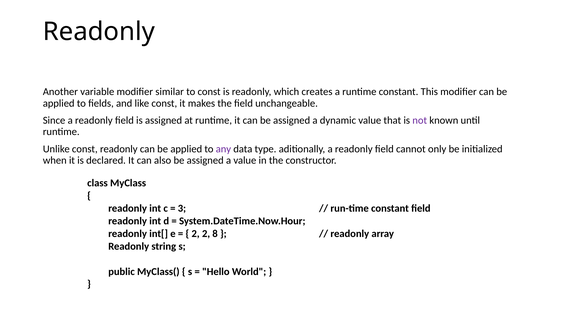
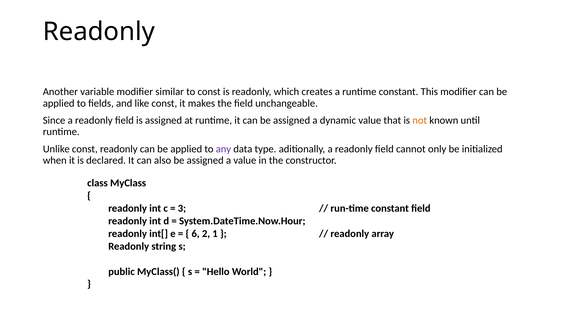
not colour: purple -> orange (420, 121)
2: 2 -> 6 (196, 234)
8: 8 -> 1 (215, 234)
